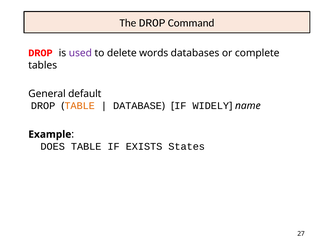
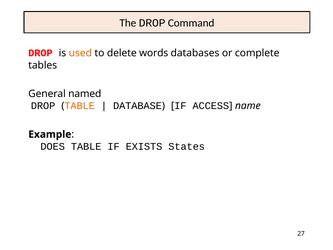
used colour: purple -> orange (80, 53)
default: default -> named (85, 94)
WIDELY: WIDELY -> ACCESS (211, 106)
